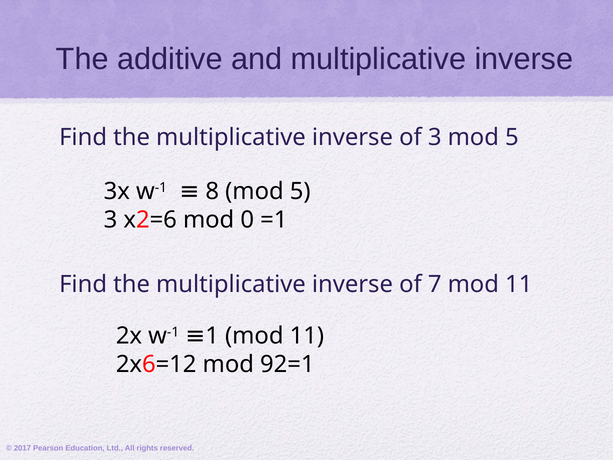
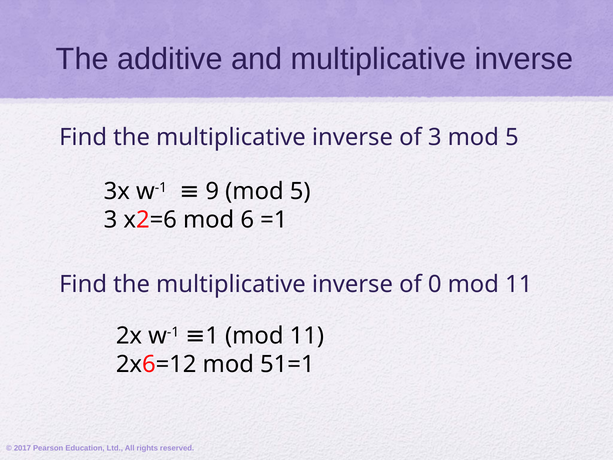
8: 8 -> 9 (212, 191)
0: 0 -> 6 (247, 220)
7: 7 -> 0 (435, 284)
92=1: 92=1 -> 51=1 (287, 364)
